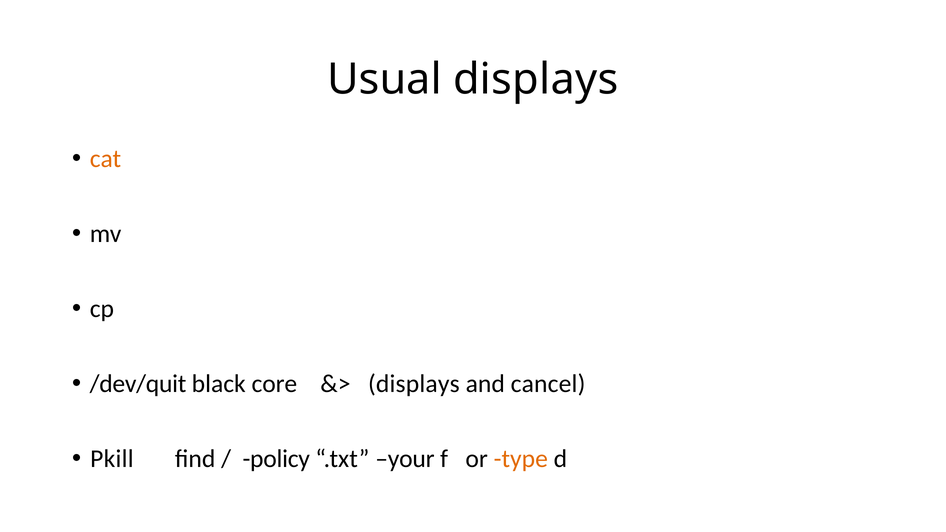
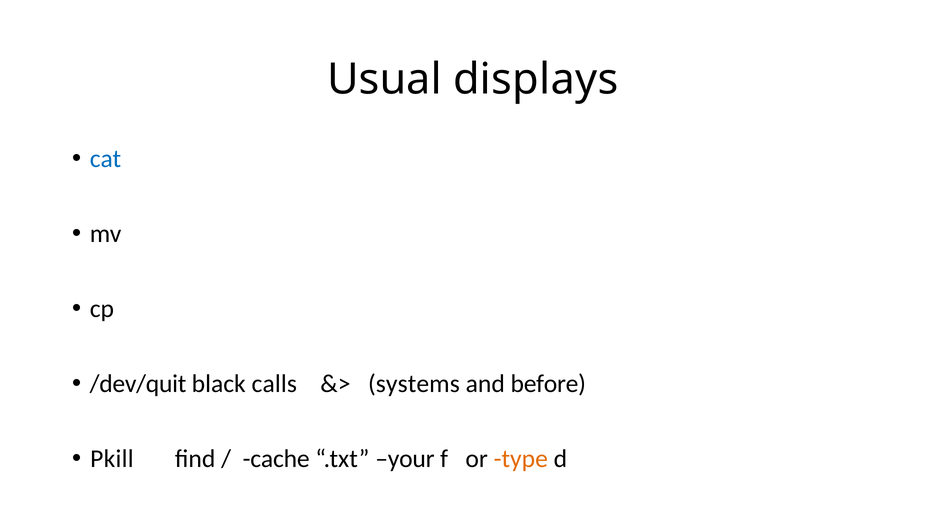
cat colour: orange -> blue (106, 159)
core: core -> calls (274, 384)
displays: displays -> systems (414, 384)
cancel: cancel -> before (548, 384)
policy: policy -> cache (276, 459)
